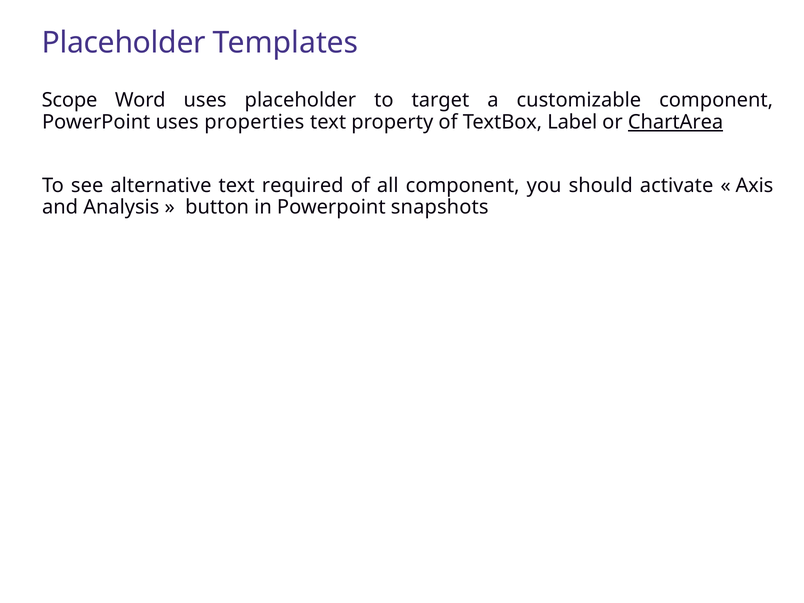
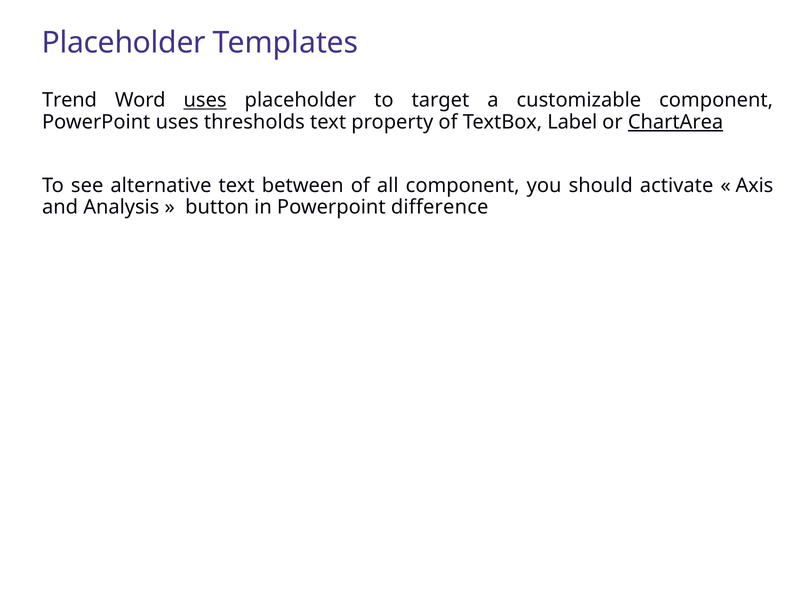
Scope: Scope -> Trend (69, 100)
uses underline: none -> present (205, 100)
properties: properties -> thresholds (254, 122)
required: required -> between (303, 186)
snapshots: snapshots -> difference (440, 207)
